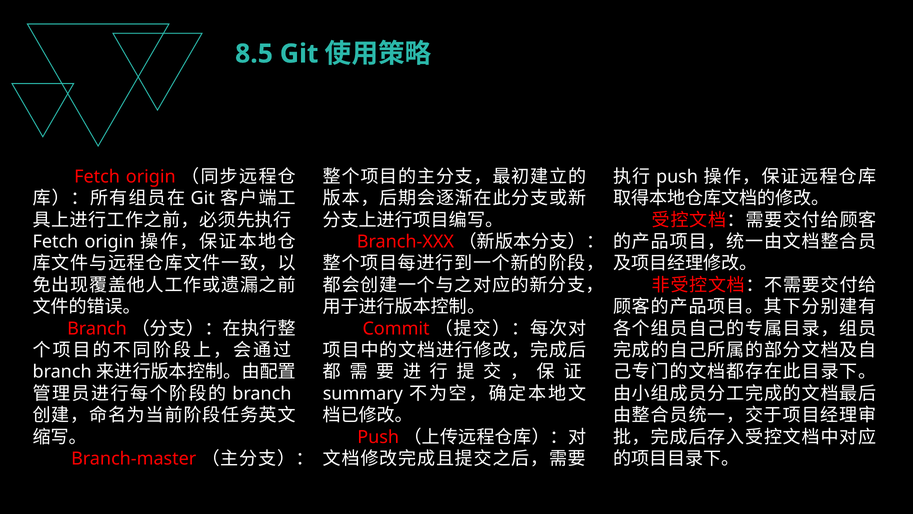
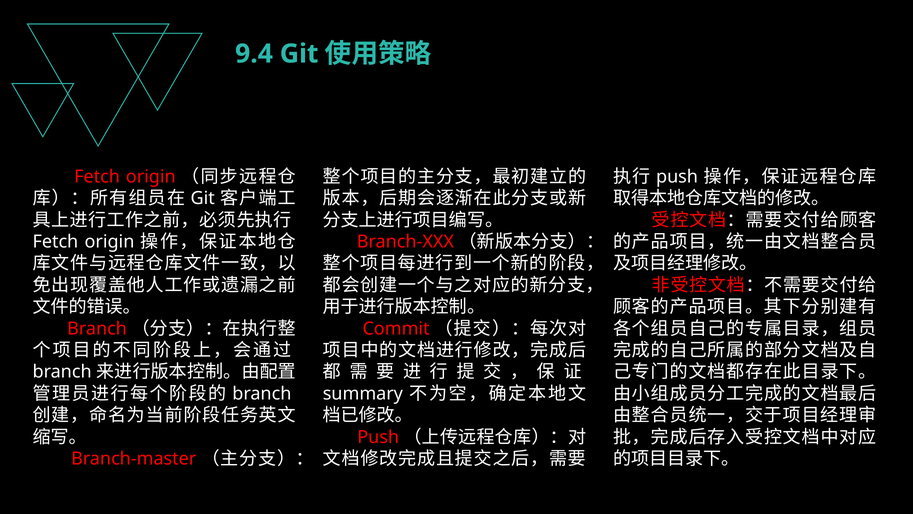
8.5: 8.5 -> 9.4 (254, 54)
